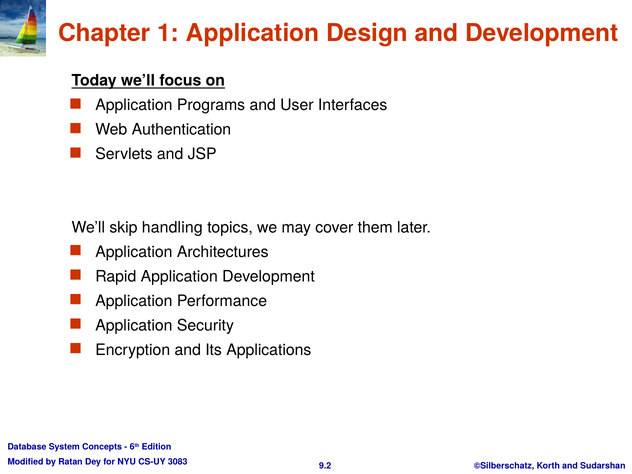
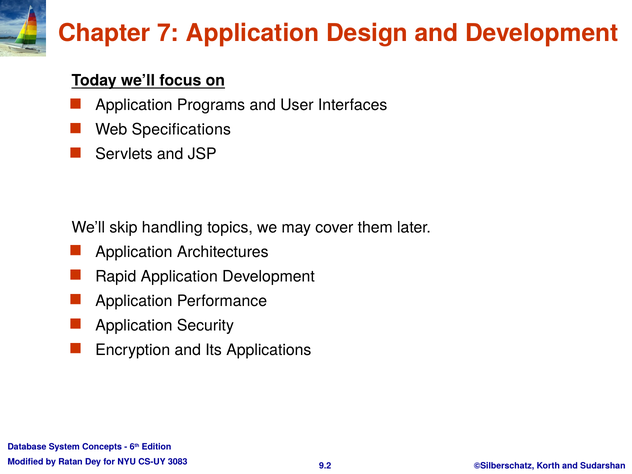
1: 1 -> 7 (168, 33)
Authentication: Authentication -> Specifications (181, 130)
